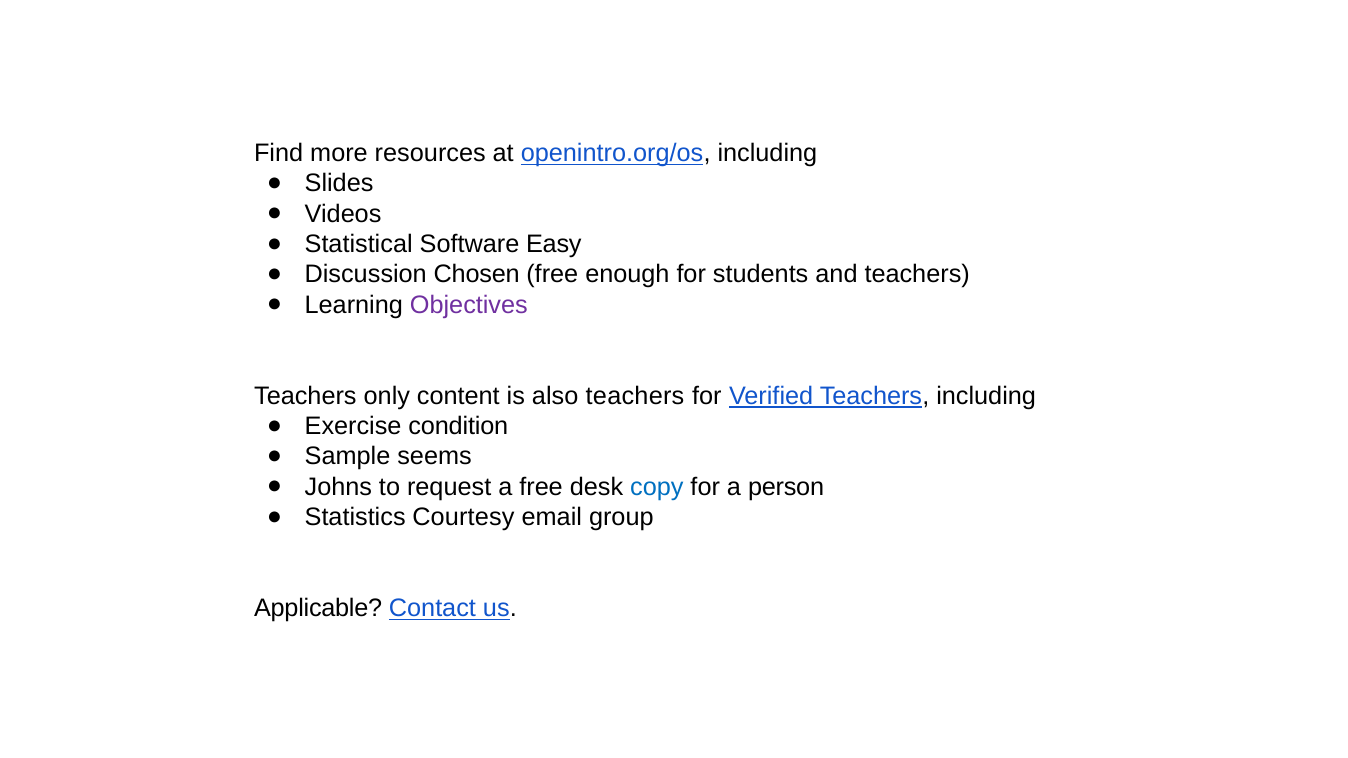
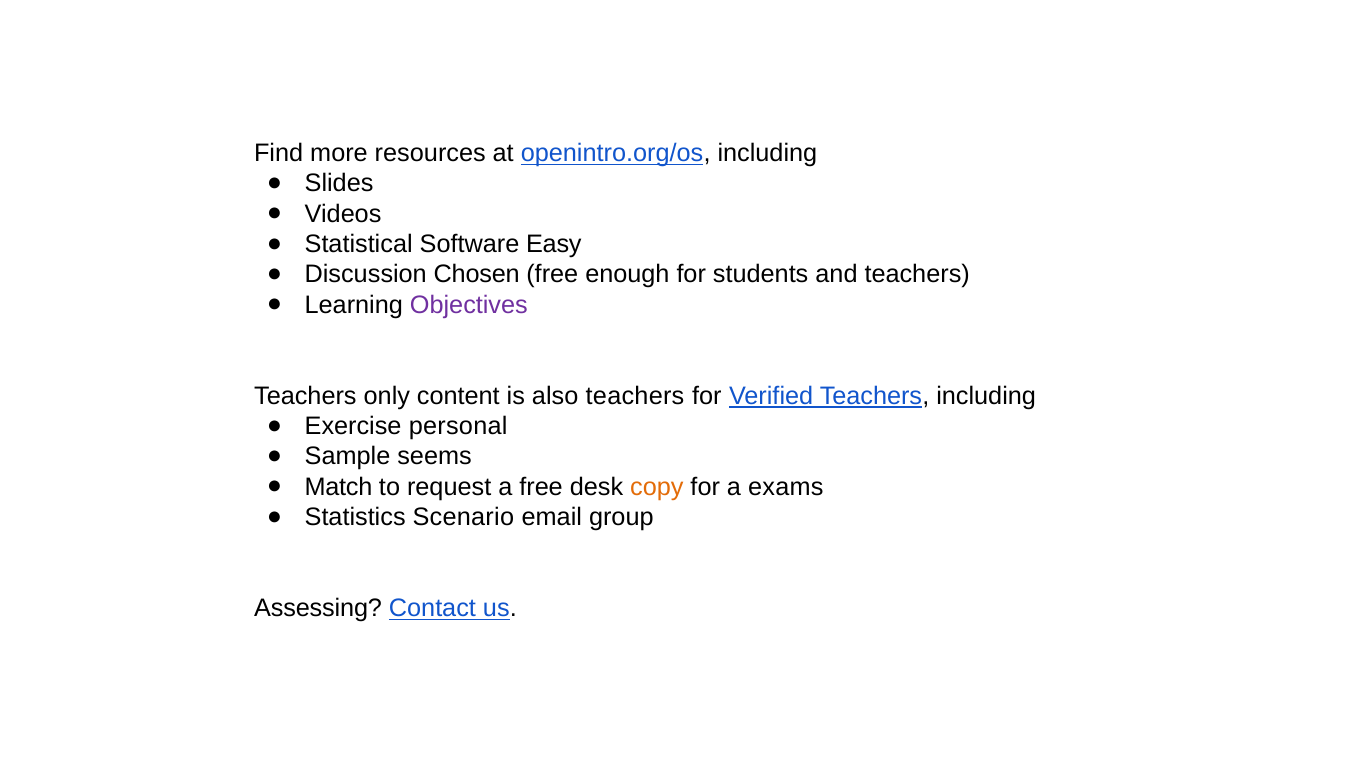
condition: condition -> personal (458, 426)
Johns: Johns -> Match (339, 487)
copy colour: blue -> orange (657, 487)
person: person -> exams (786, 487)
Courtesy: Courtesy -> Scenario (463, 517)
Applicable: Applicable -> Assessing (318, 608)
